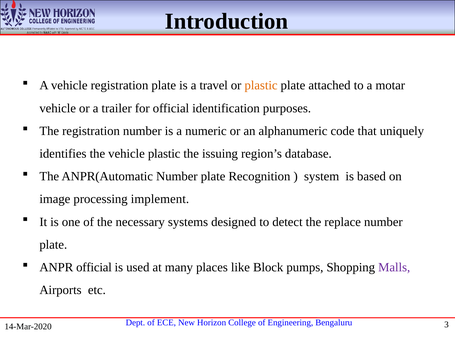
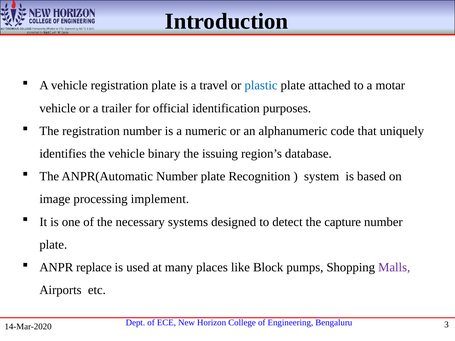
plastic colour: orange -> blue (261, 86)
vehicle plastic: plastic -> binary (164, 154)
replace: replace -> capture (343, 222)
ANPR official: official -> replace (94, 268)
